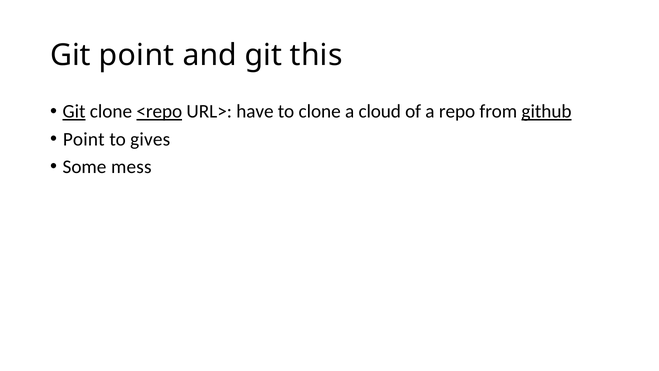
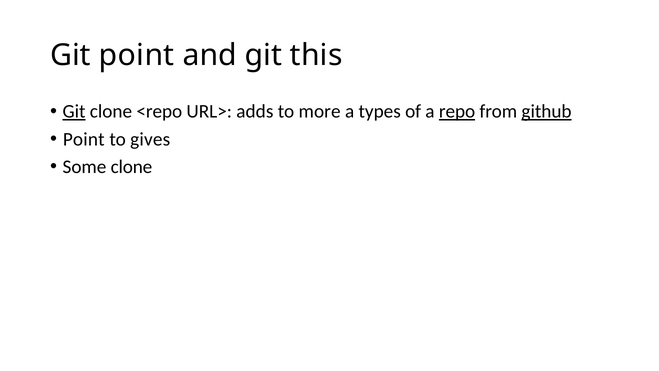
<repo underline: present -> none (159, 111)
have: have -> adds (255, 111)
to clone: clone -> more (320, 111)
cloud: cloud -> types (380, 111)
repo underline: none -> present (457, 111)
Some mess: mess -> clone (131, 167)
